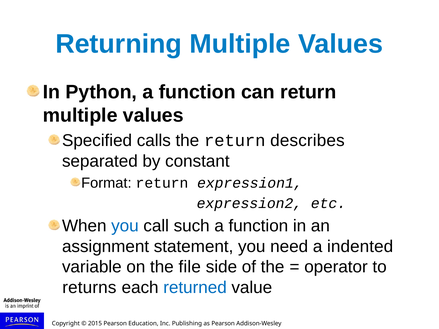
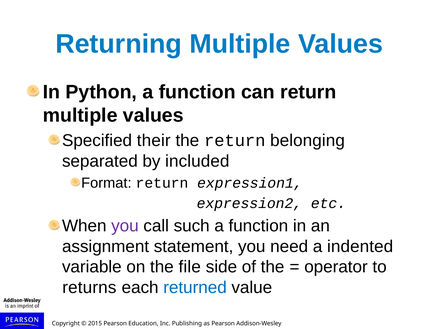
calls: calls -> their (154, 141)
describes: describes -> belonging (307, 141)
constant: constant -> included (197, 161)
you colour: blue -> purple (125, 226)
